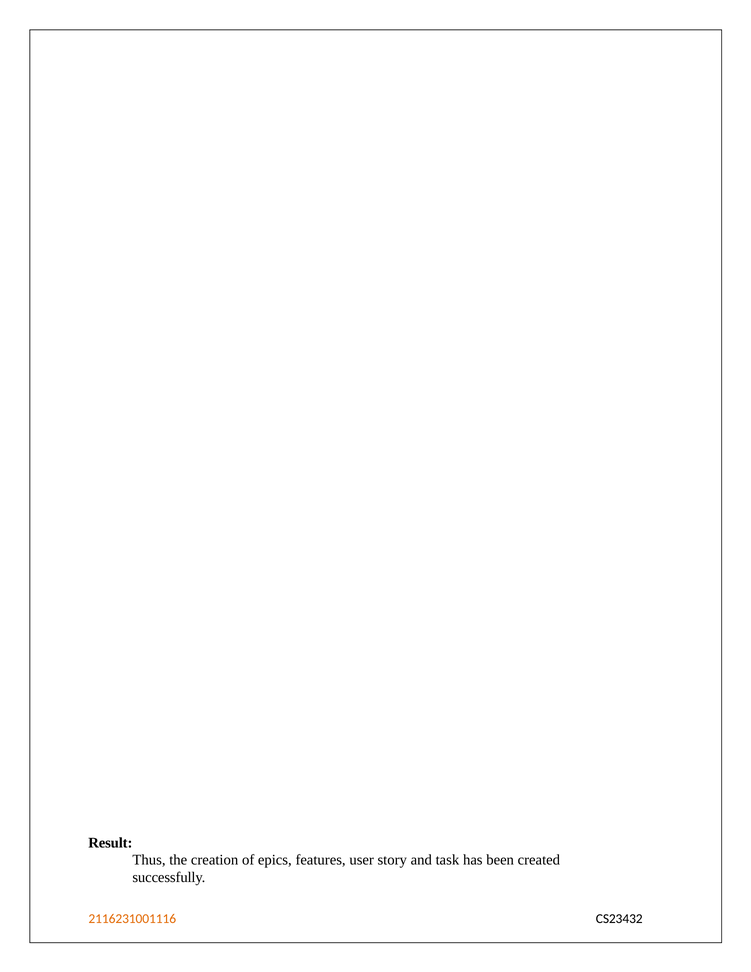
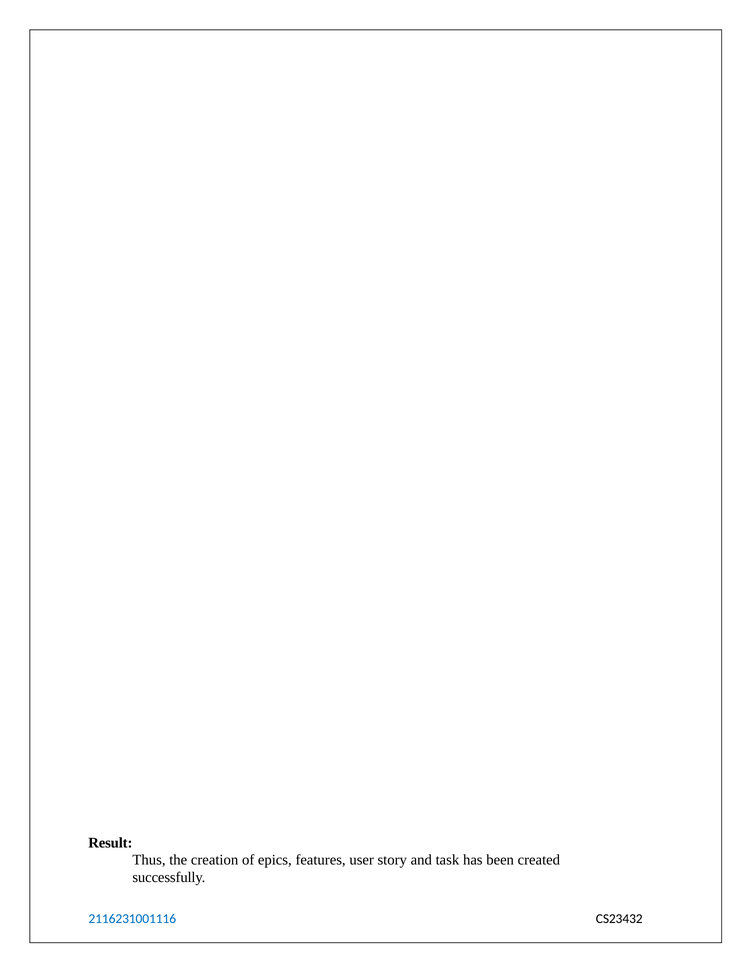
2116231001116 colour: orange -> blue (132, 919)
